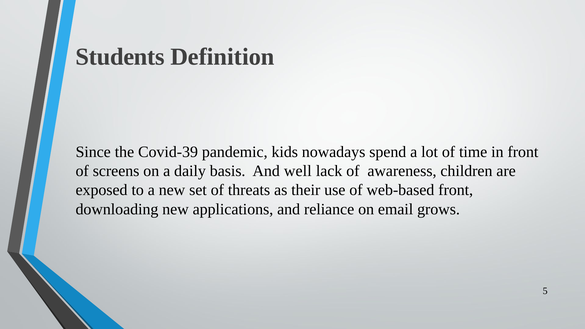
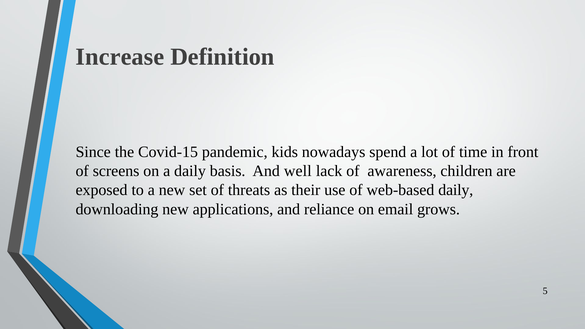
Students: Students -> Increase (120, 57)
Covid-39: Covid-39 -> Covid-15 (168, 152)
web-based front: front -> daily (456, 190)
